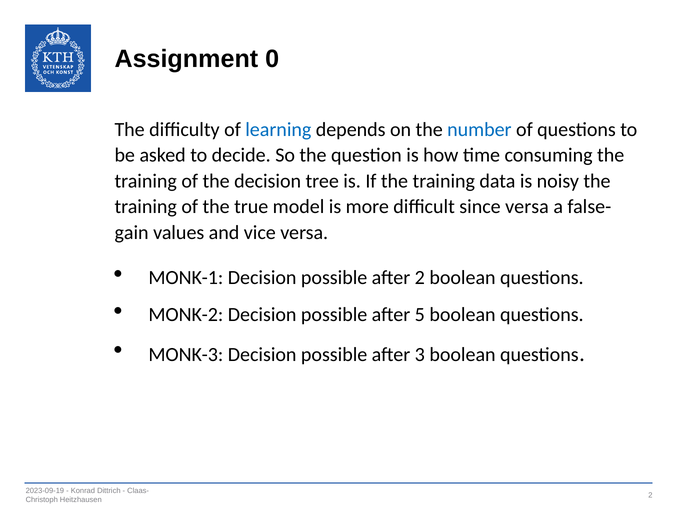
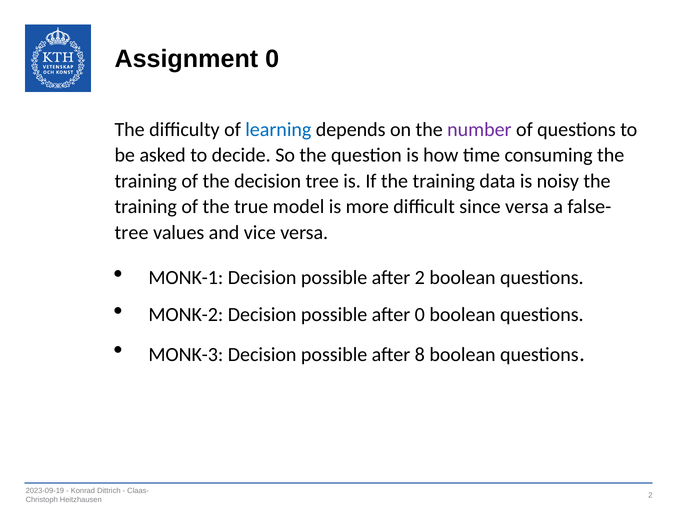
number colour: blue -> purple (479, 129)
gain: gain -> tree (132, 232)
after 5: 5 -> 0 (420, 315)
3: 3 -> 8 (420, 354)
